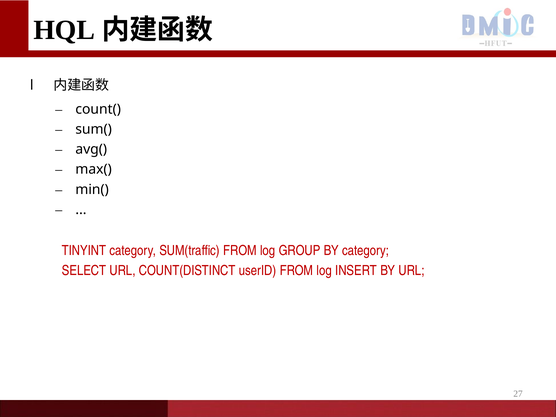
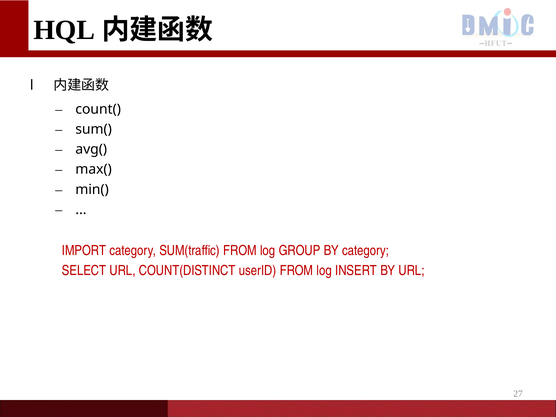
TINYINT: TINYINT -> IMPORT (84, 250)
